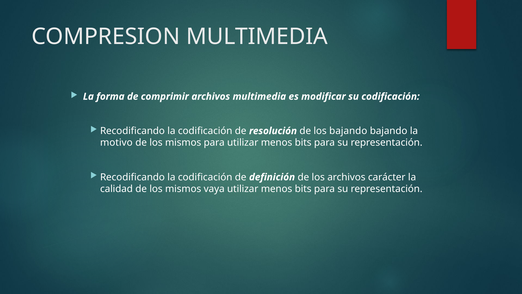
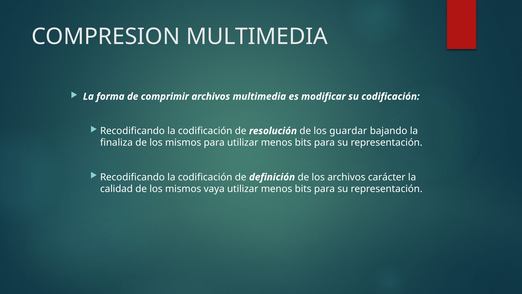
los bajando: bajando -> guardar (348, 131)
motivo: motivo -> finaliza (116, 143)
